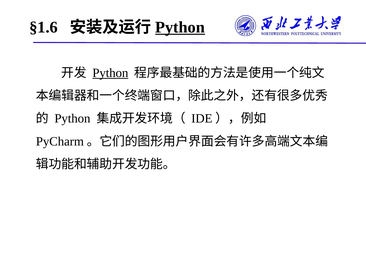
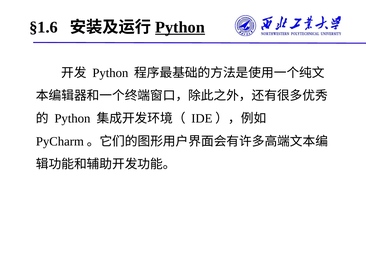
Python underline: present -> none (110, 73)
